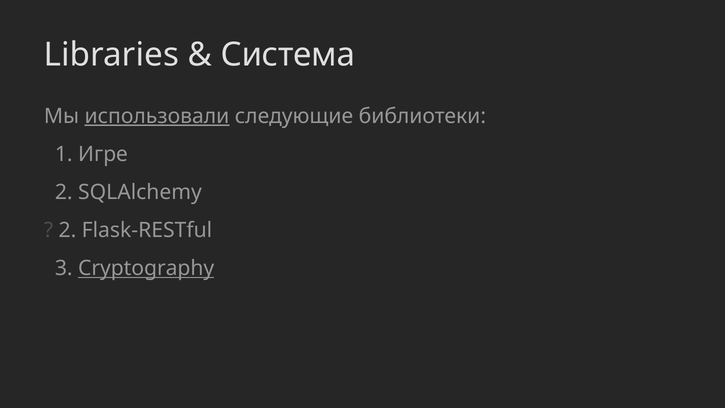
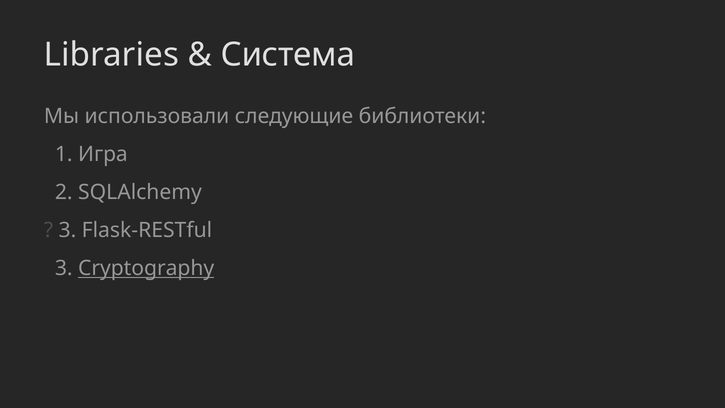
использовали underline: present -> none (157, 116)
Игре: Игре -> Игра (103, 154)
2: 2 -> 3 (67, 230)
